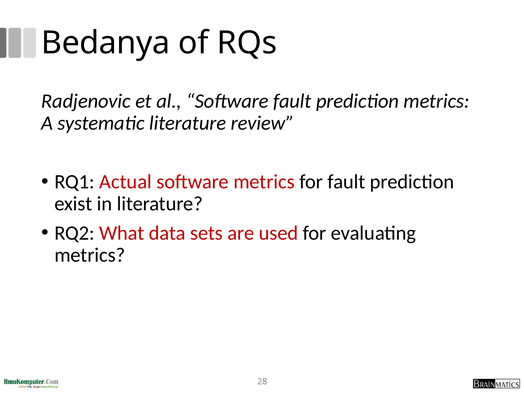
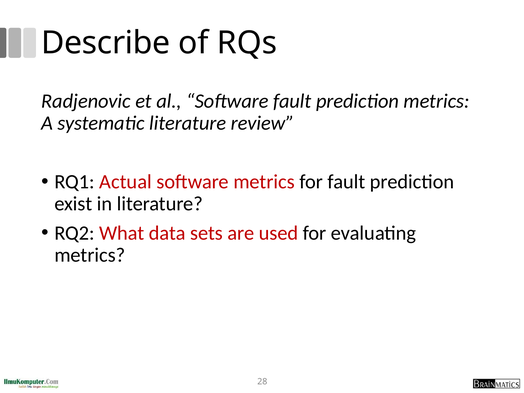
Bedanya: Bedanya -> Describe (106, 43)
